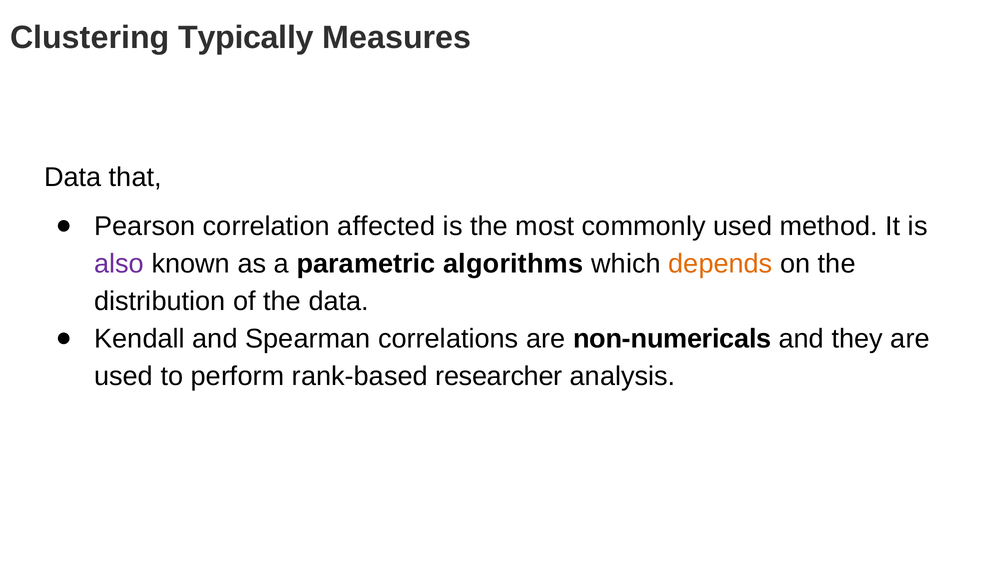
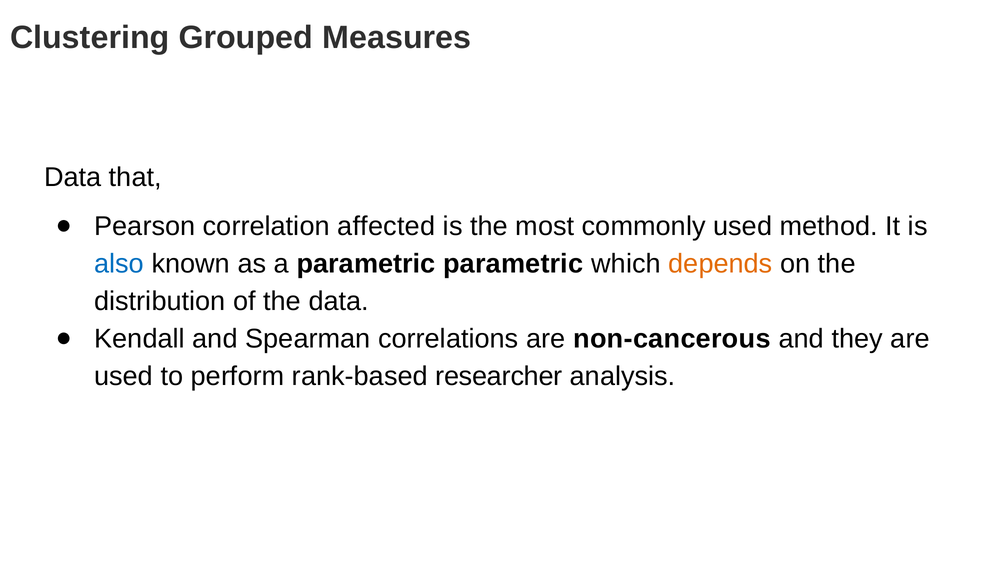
Typically: Typically -> Grouped (246, 37)
also colour: purple -> blue (119, 264)
parametric algorithms: algorithms -> parametric (513, 264)
non-numericals: non-numericals -> non-cancerous (672, 339)
